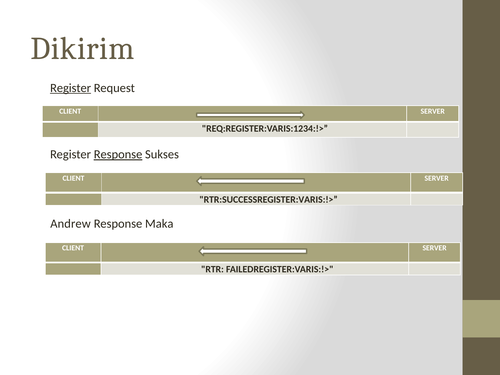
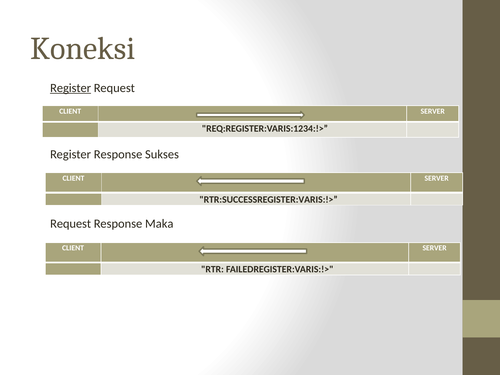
Dikirim: Dikirim -> Koneksi (83, 48)
Response underline: present -> none (118, 154)
Andrew: Andrew -> Request (71, 224)
